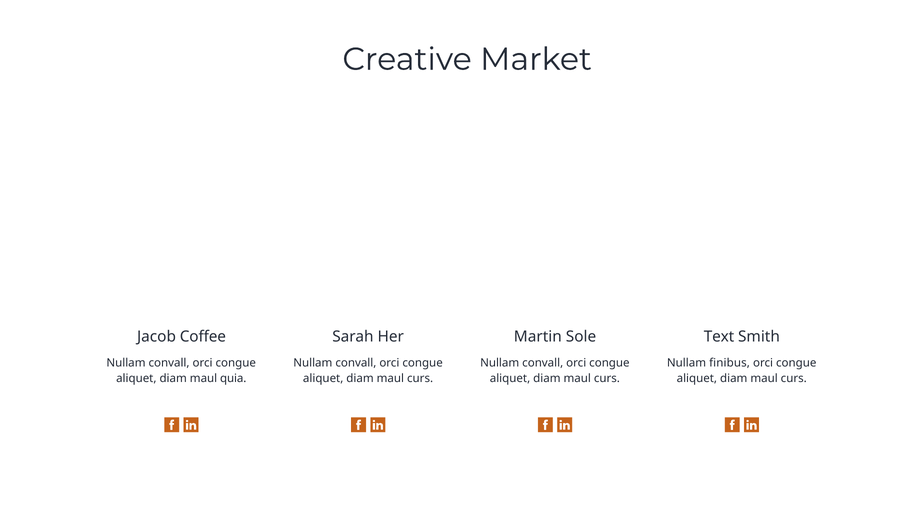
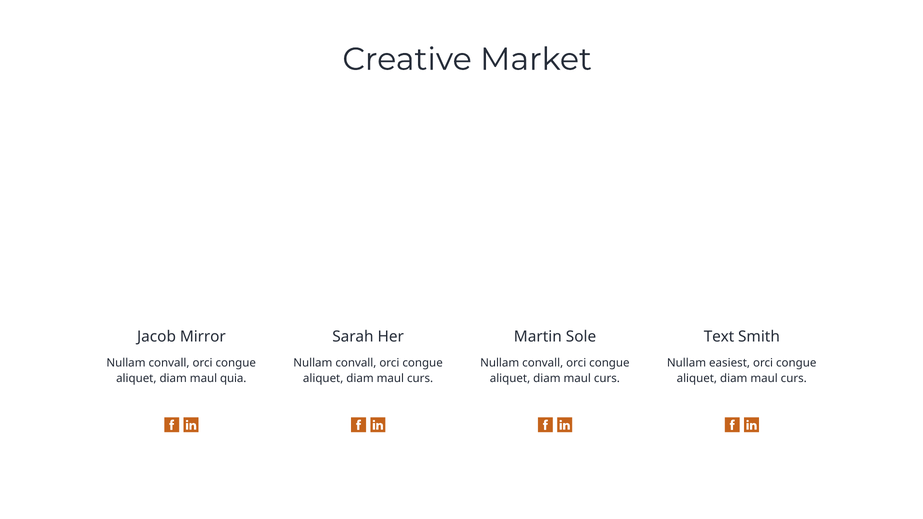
Coffee: Coffee -> Mirror (203, 337)
finibus: finibus -> easiest (730, 363)
